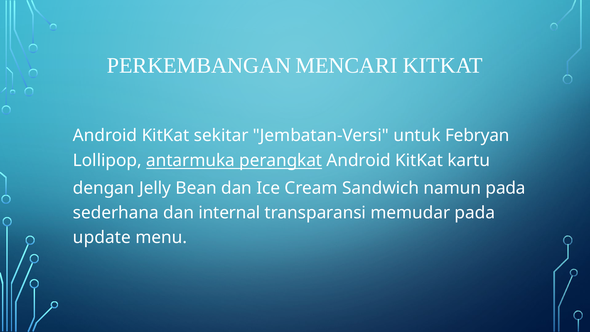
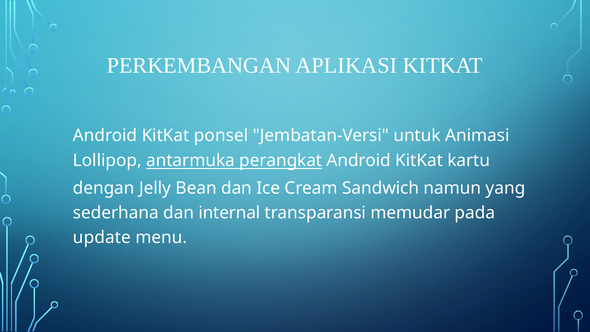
MENCARI: MENCARI -> APLIKASI (346, 66)
sekitar: sekitar -> ponsel (221, 135)
Febryan: Febryan -> Animasi (477, 135)
namun pada: pada -> yang (506, 188)
